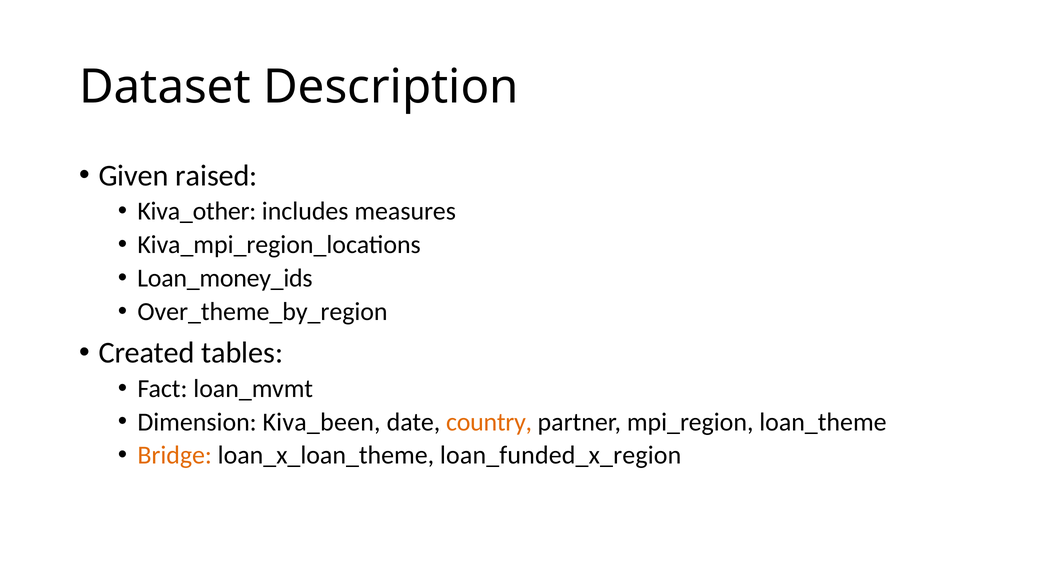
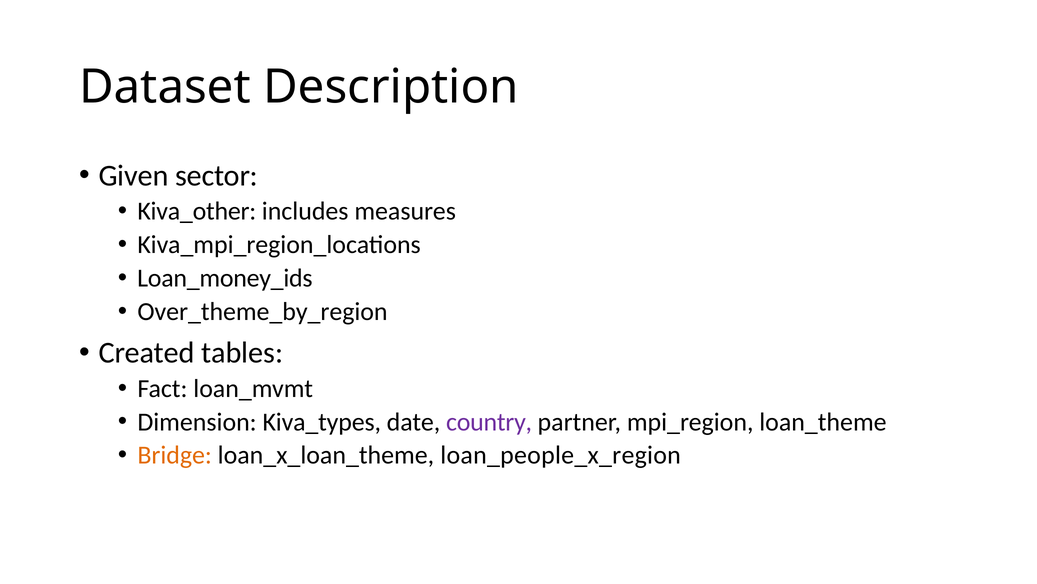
raised: raised -> sector (217, 175)
Kiva_been: Kiva_been -> Kiva_types (322, 421)
country colour: orange -> purple (489, 421)
loan_funded_x_region: loan_funded_x_region -> loan_people_x_region (561, 455)
